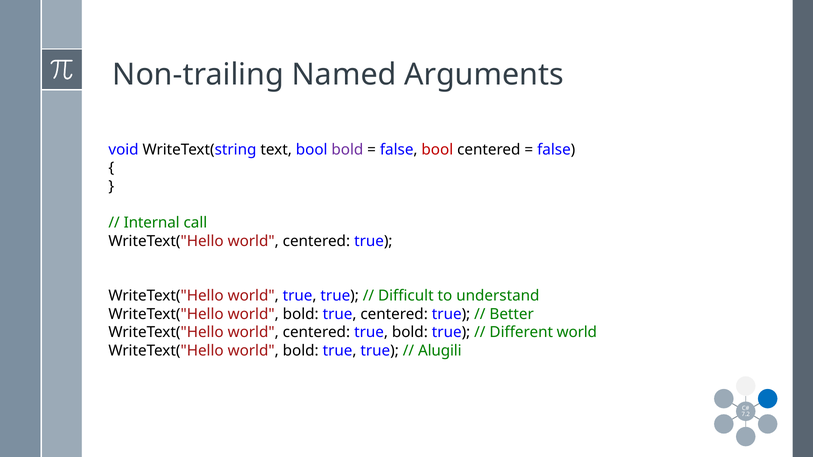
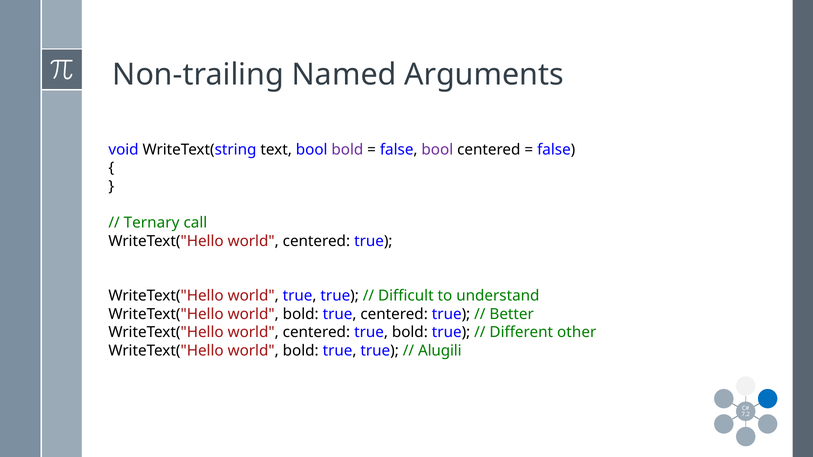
bool colour: red -> purple (437, 150)
Internal: Internal -> Ternary (152, 223)
Different world: world -> other (577, 333)
